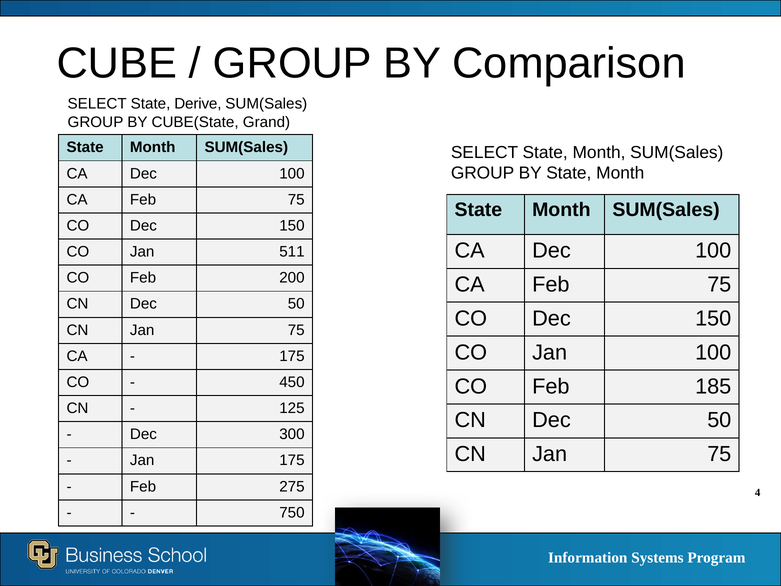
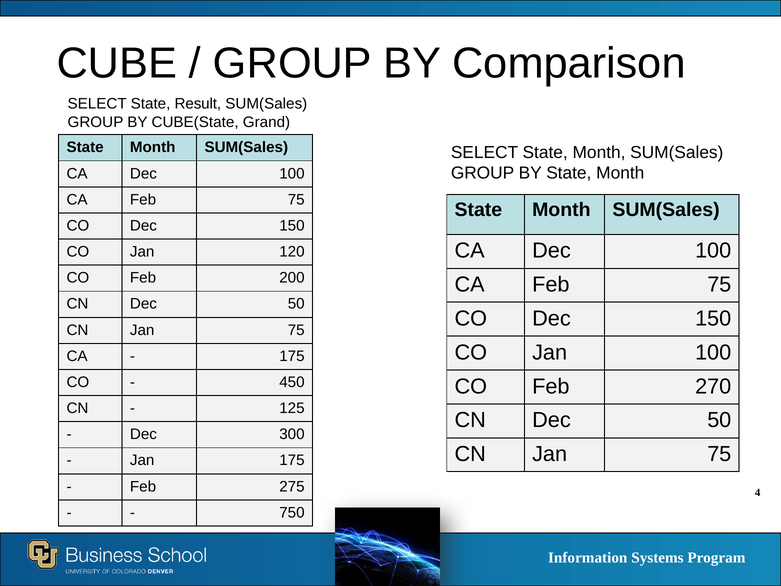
Derive: Derive -> Result (198, 104)
511: 511 -> 120 (292, 252)
185: 185 -> 270 (713, 386)
